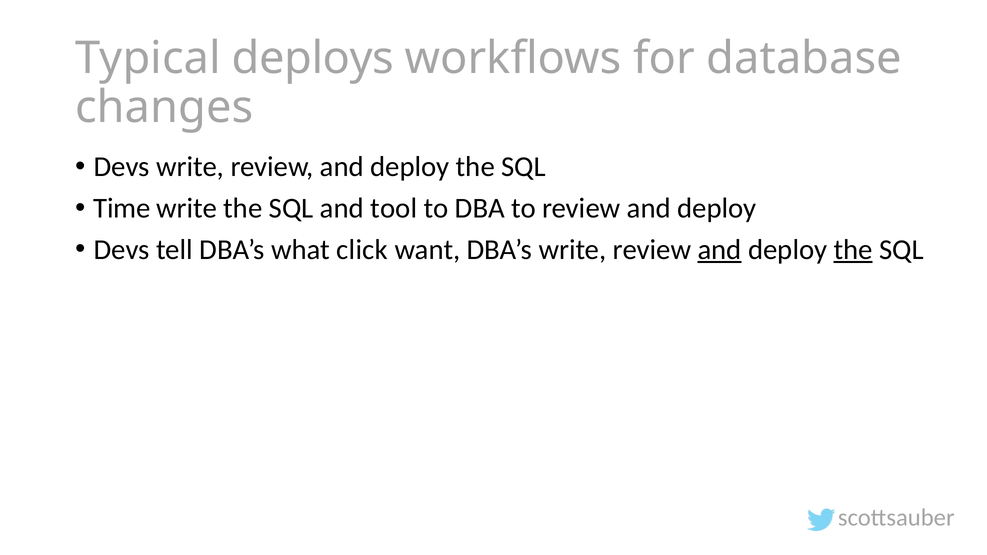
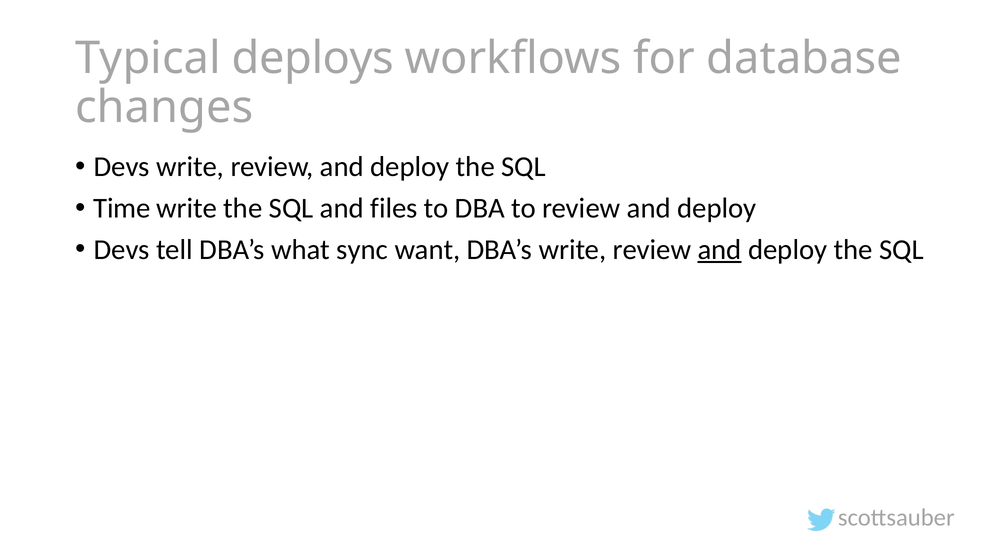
tool: tool -> files (394, 208)
click: click -> sync (362, 250)
the underline: present -> none (853, 250)
